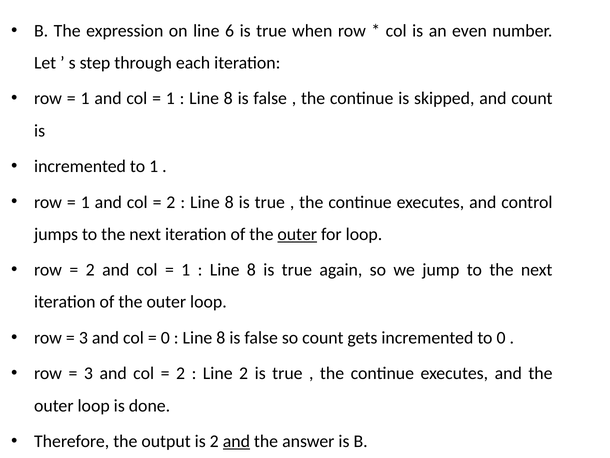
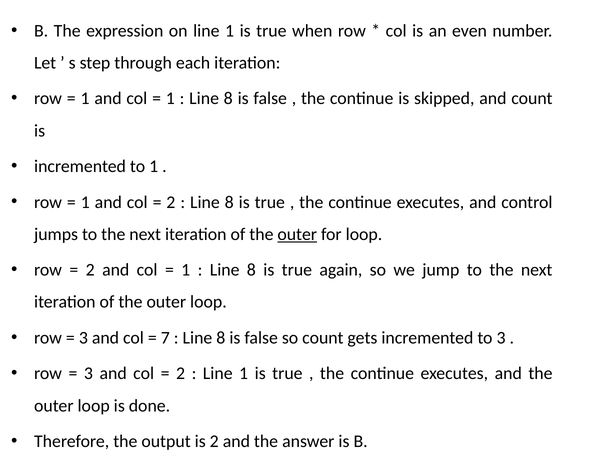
on line 6: 6 -> 1 (230, 31)
0: 0 -> 7 (165, 337)
to 0: 0 -> 3 (501, 337)
2: 2 -> 1 (244, 373)
and underline: present -> none (236, 441)
